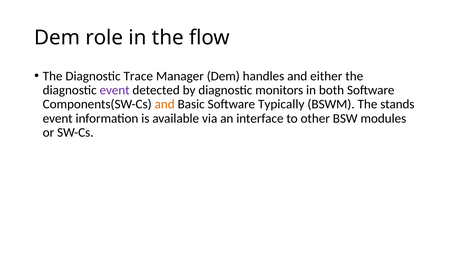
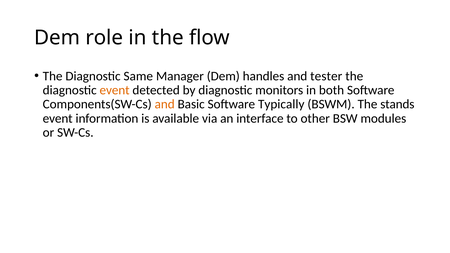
Trace: Trace -> Same (138, 76)
either: either -> tester (326, 76)
event colour: purple -> orange (115, 90)
